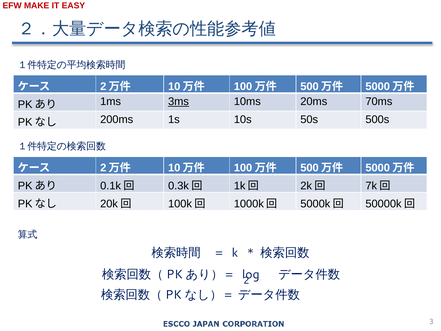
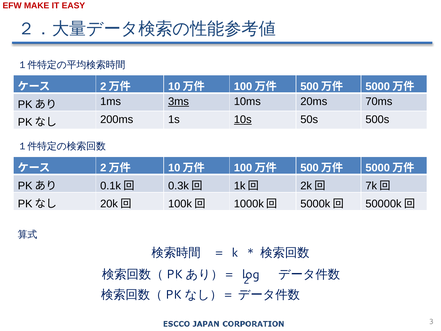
10s underline: none -> present (243, 119)
